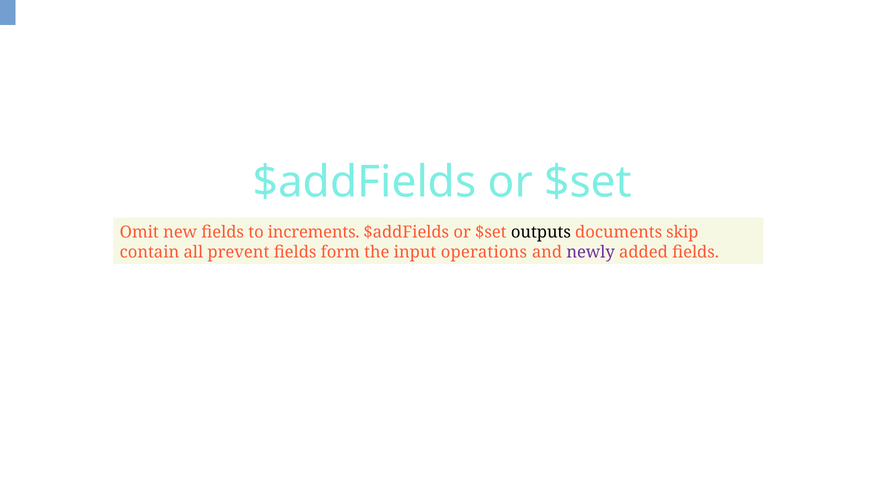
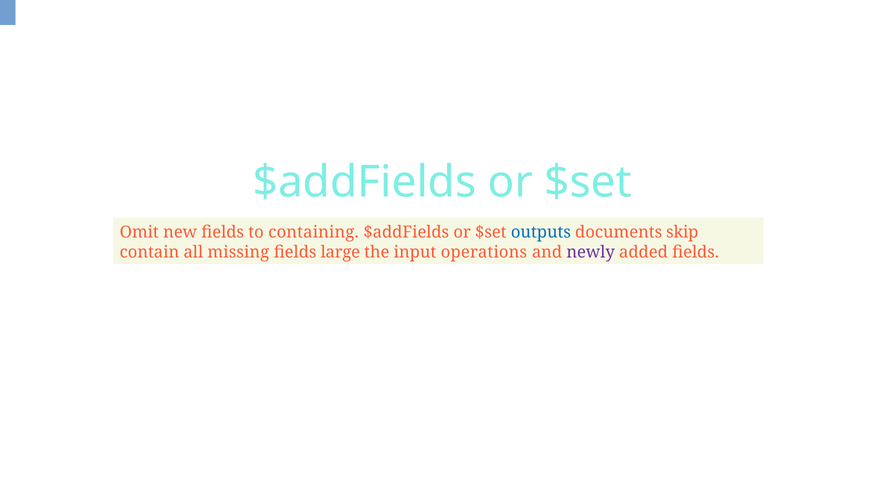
increments: increments -> containing (313, 232)
outputs colour: black -> blue (541, 232)
prevent: prevent -> missing (238, 252)
form: form -> large (340, 252)
